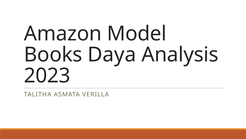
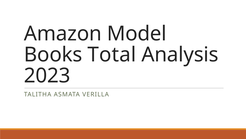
Daya: Daya -> Total (112, 54)
